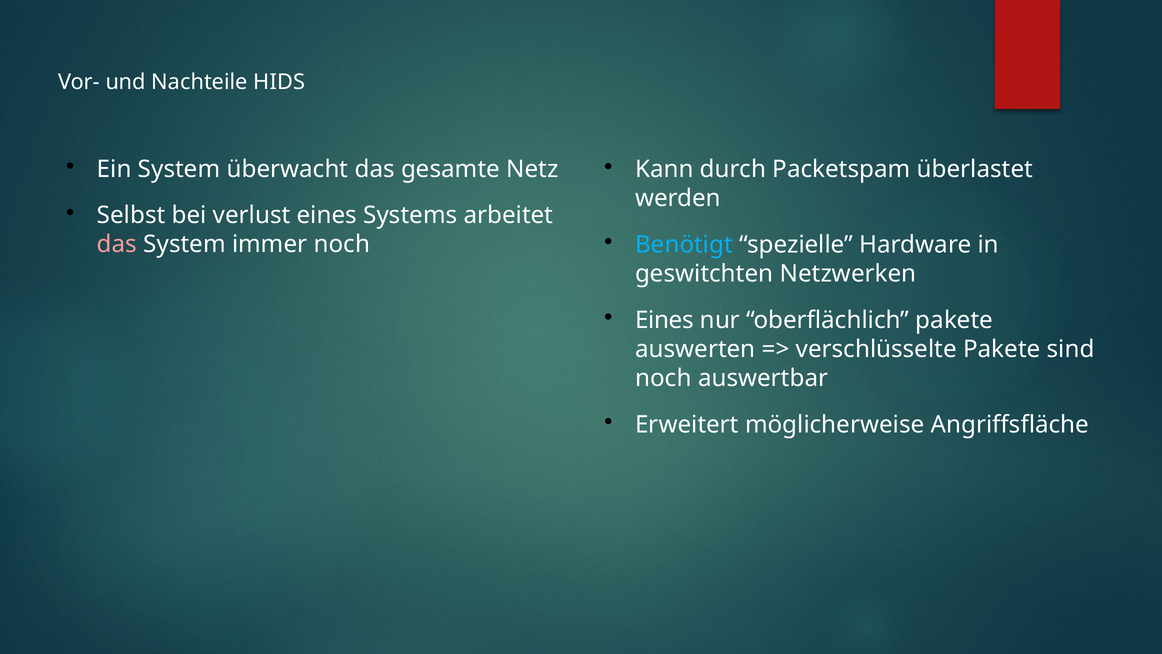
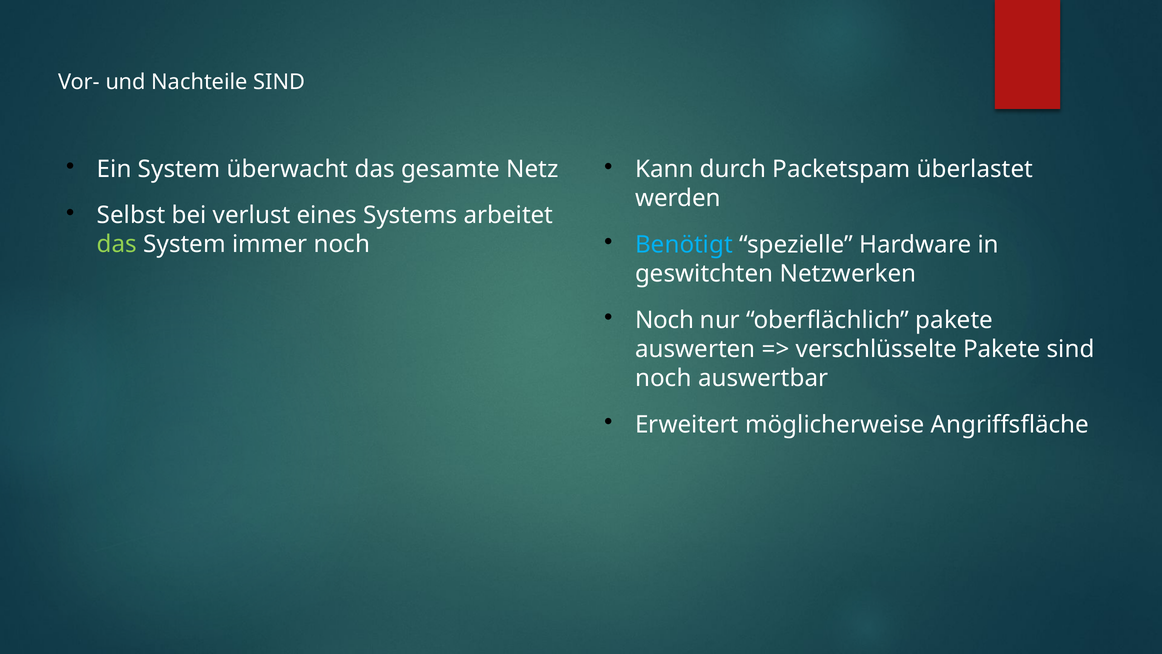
Nachteile HIDS: HIDS -> SIND (279, 82)
das colour: pink -> light green (117, 244)
Eines: Eines -> Noch (665, 320)
